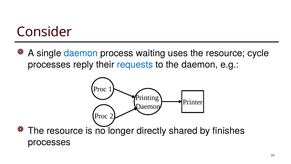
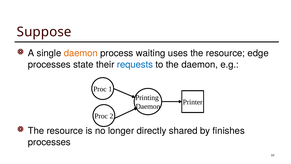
Consider: Consider -> Suppose (44, 32)
daemon colour: blue -> orange (81, 53)
cycle: cycle -> edge (258, 53)
reply: reply -> state (83, 64)
